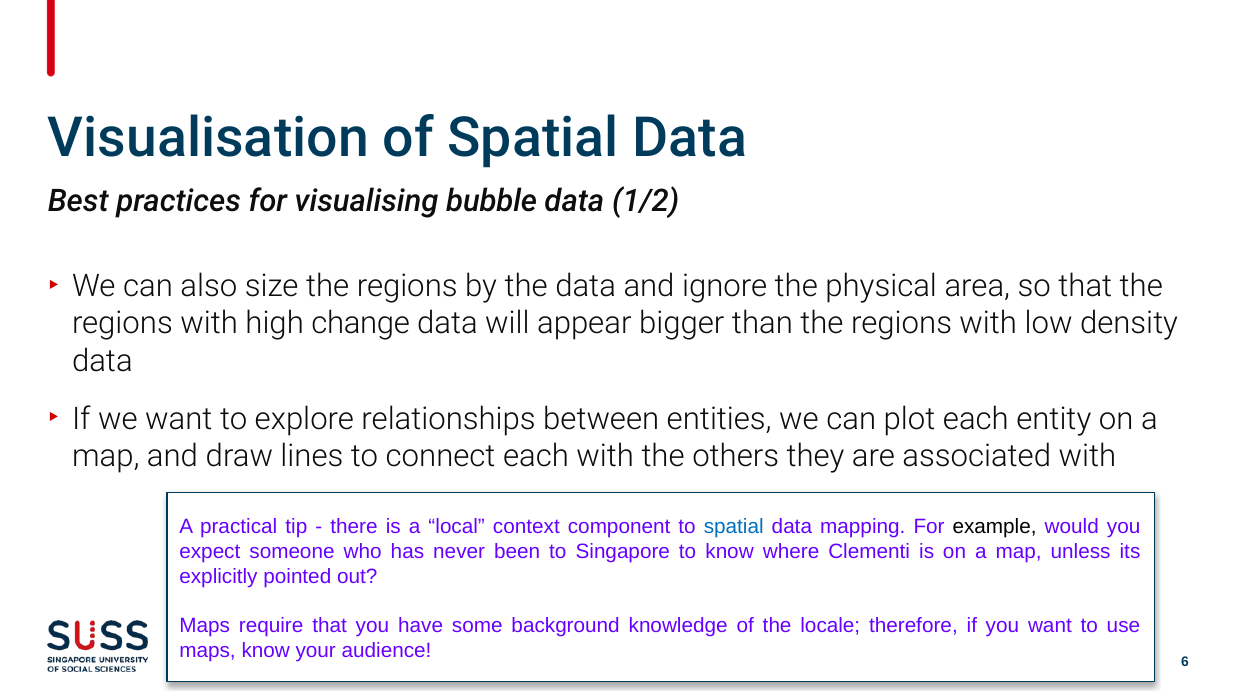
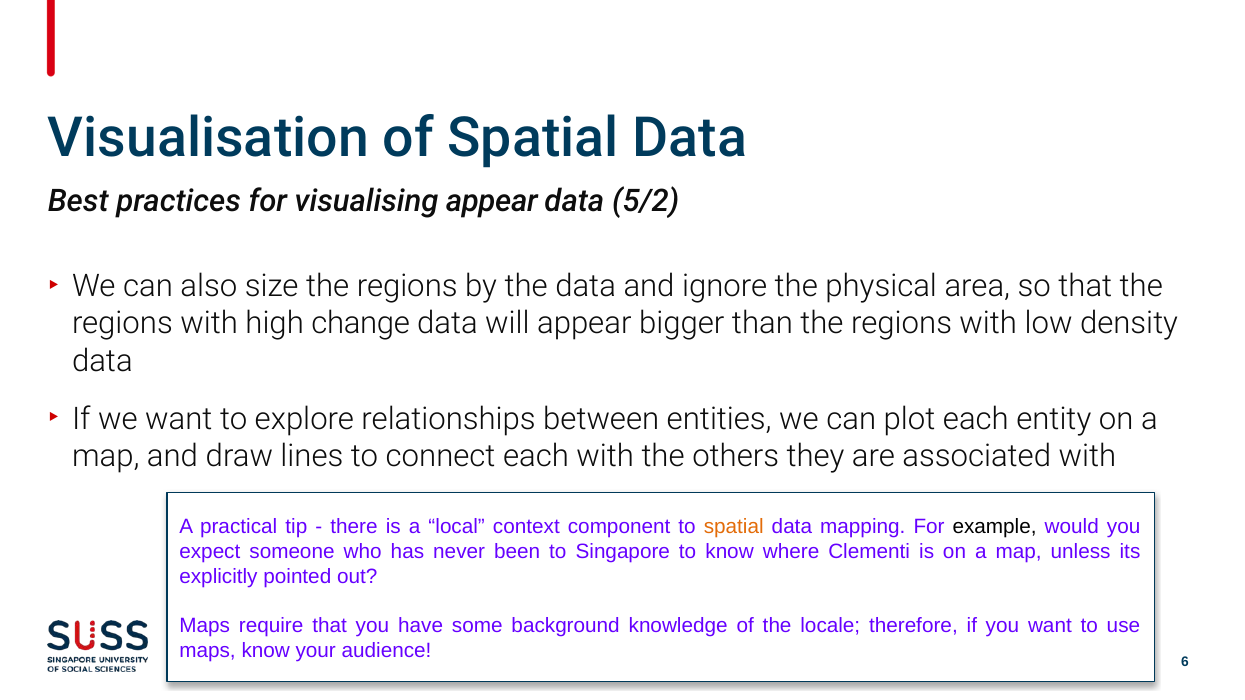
visualising bubble: bubble -> appear (492, 201)
1/2: 1/2 -> 5/2 (646, 201)
spatial colour: blue -> orange (734, 527)
